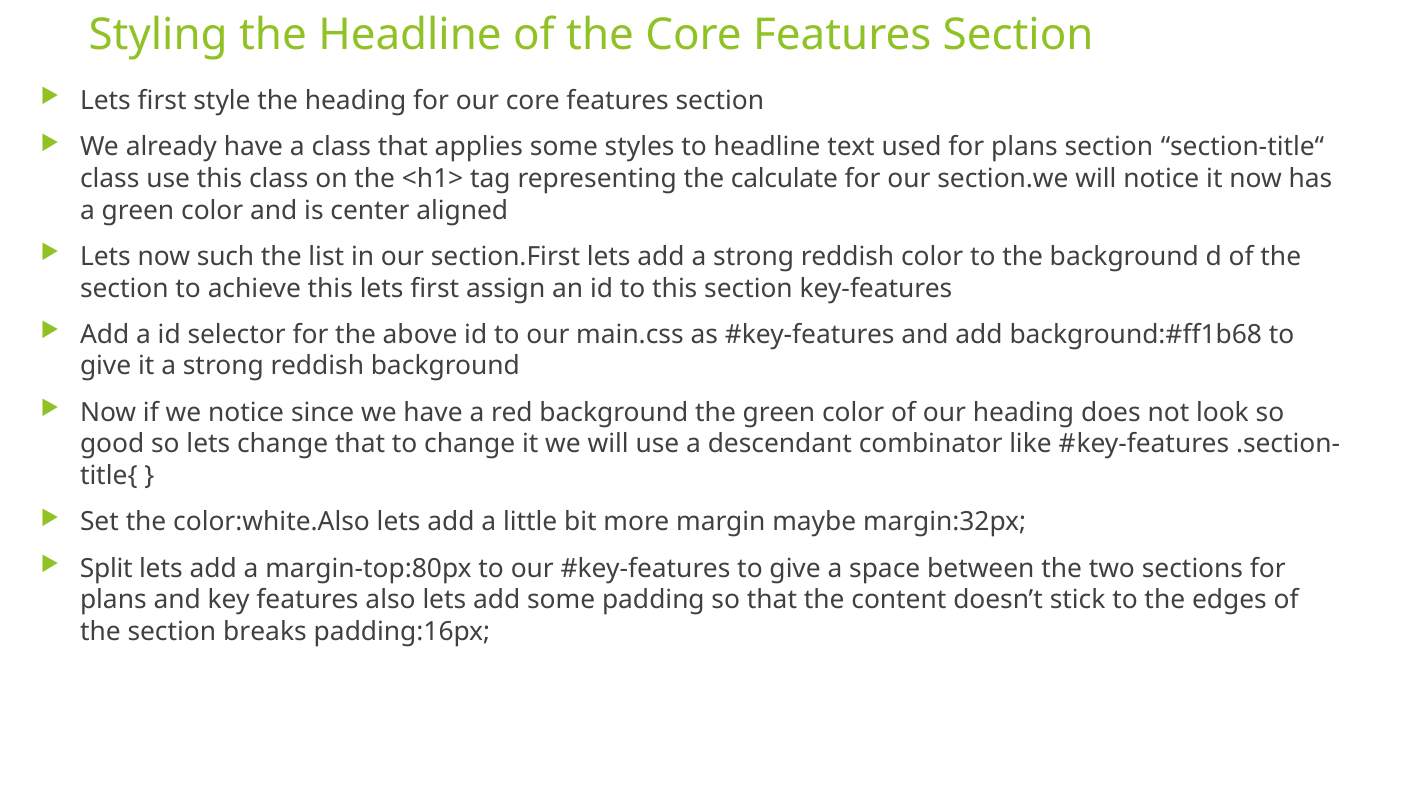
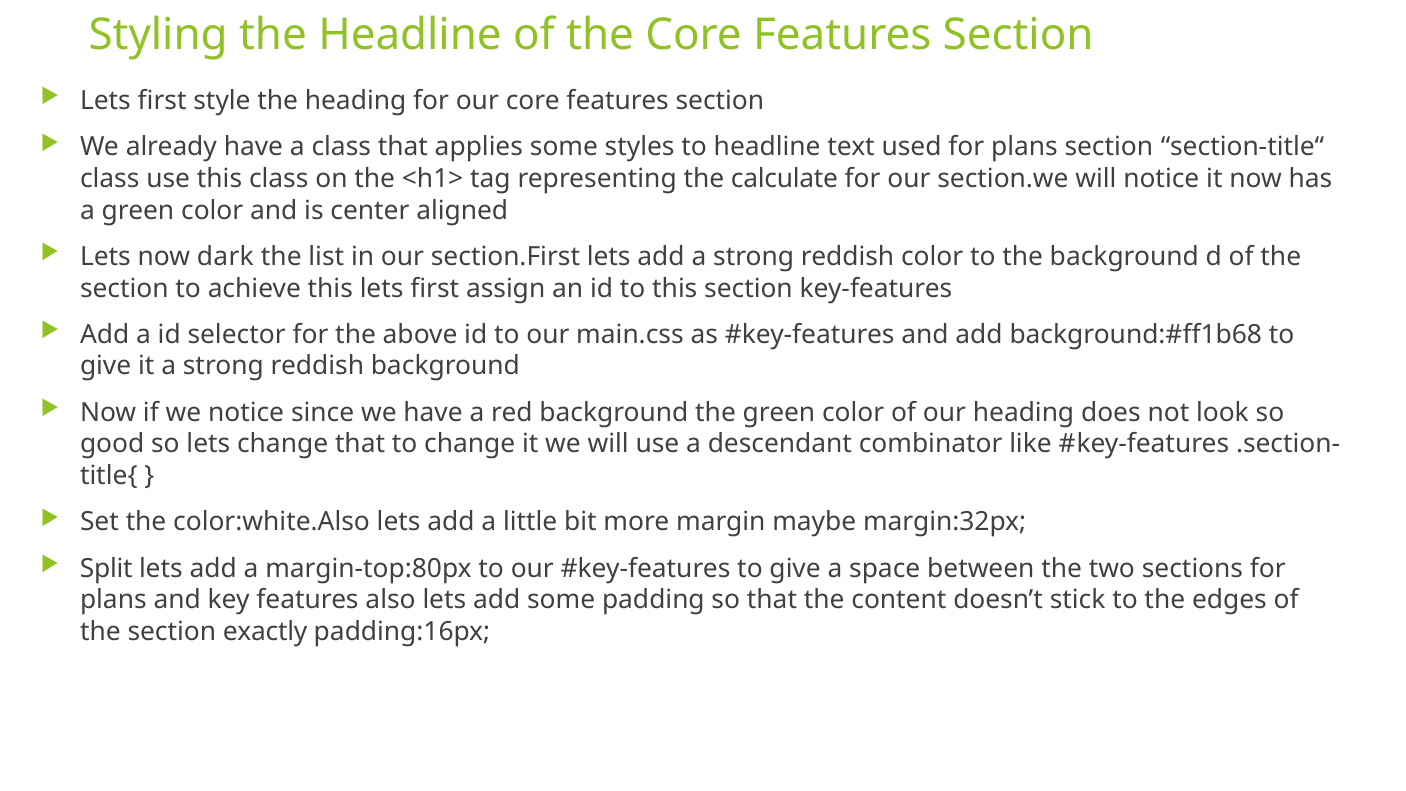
such: such -> dark (225, 257)
breaks: breaks -> exactly (265, 632)
